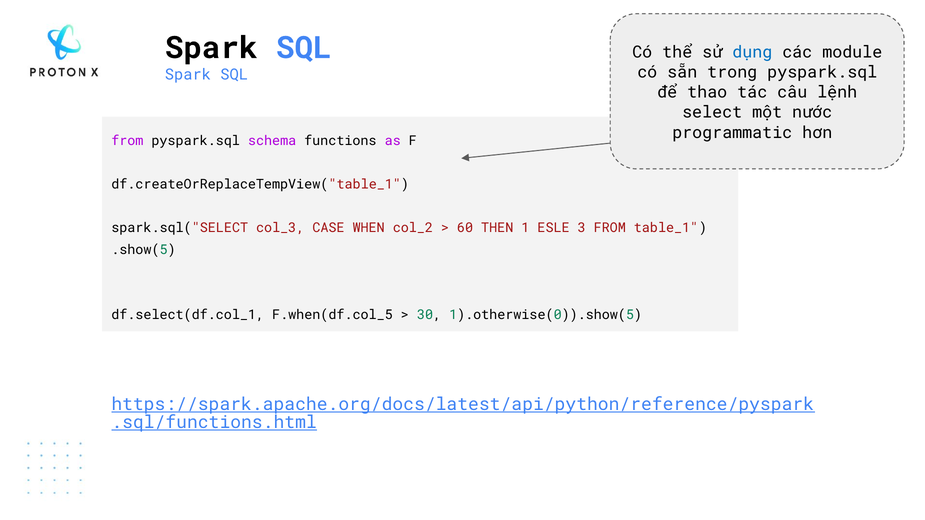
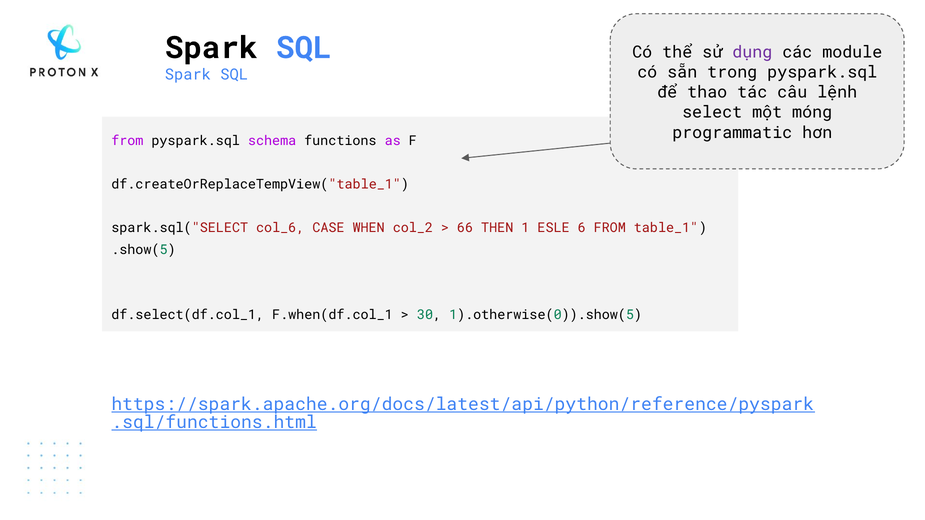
dụng colour: blue -> purple (752, 52)
nước: nước -> móng (812, 113)
col_3: col_3 -> col_6 (280, 228)
60: 60 -> 66 (465, 228)
3: 3 -> 6 (582, 228)
F.when(df.col_5: F.when(df.col_5 -> F.when(df.col_1 (332, 315)
